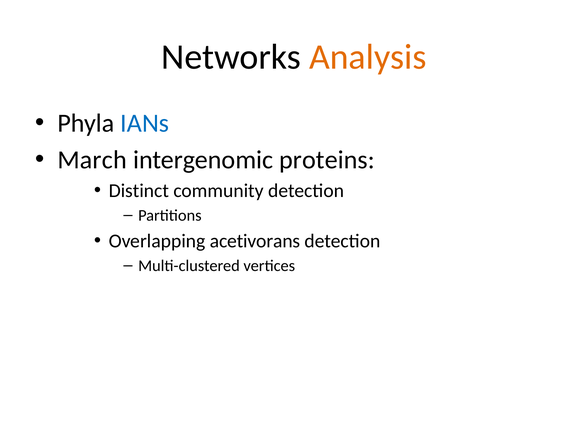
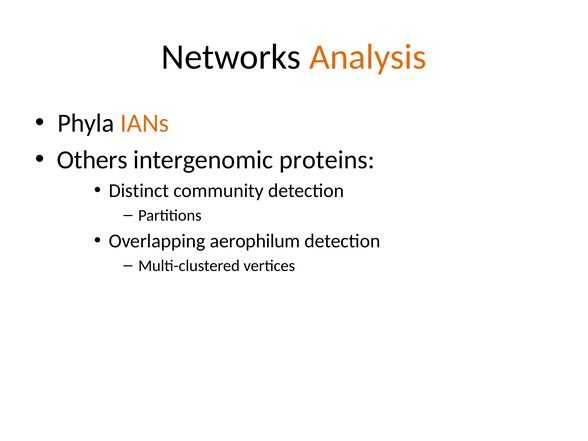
IANs colour: blue -> orange (145, 123)
March: March -> Others (92, 160)
acetivorans: acetivorans -> aerophilum (255, 241)
